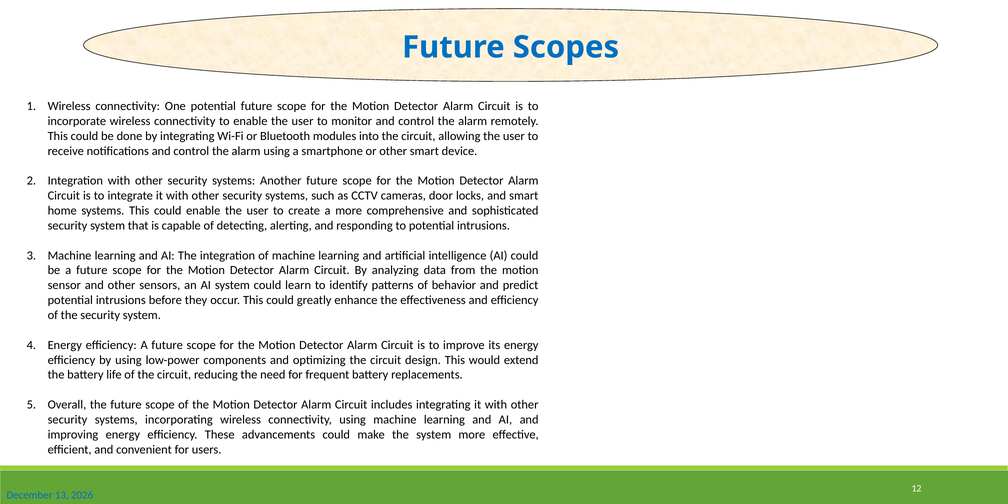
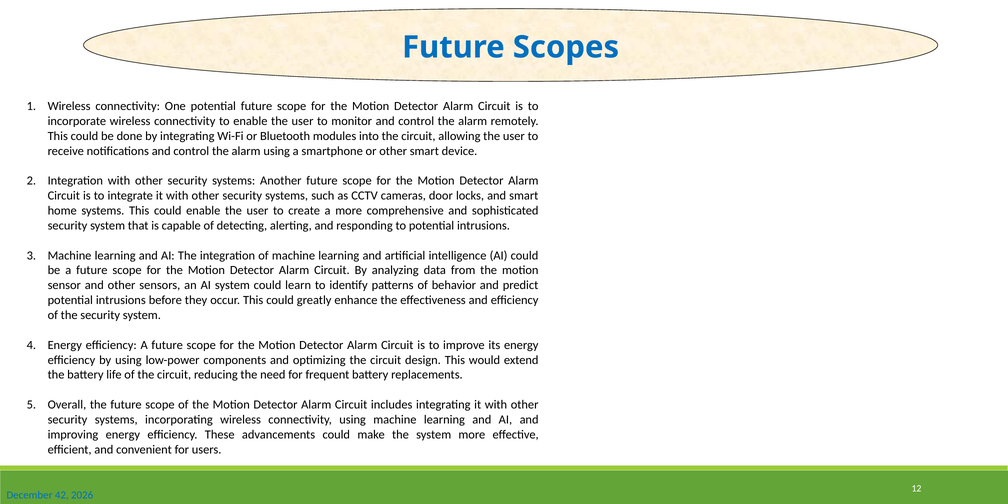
13: 13 -> 42 (62, 495)
